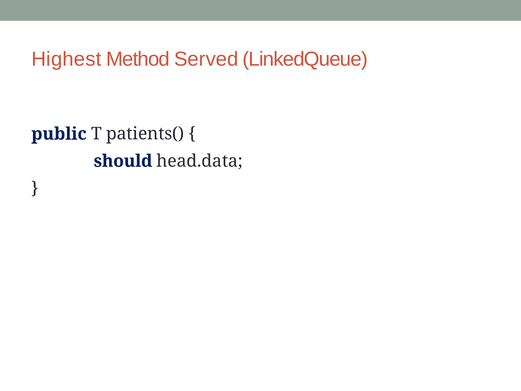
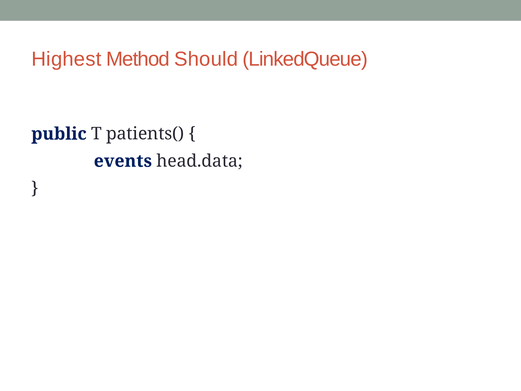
Served: Served -> Should (206, 59)
should: should -> events (123, 161)
